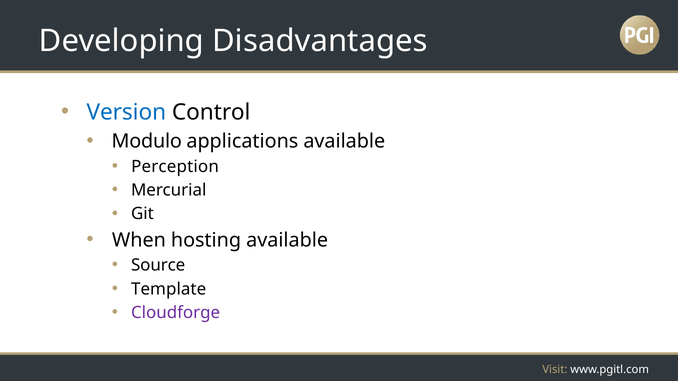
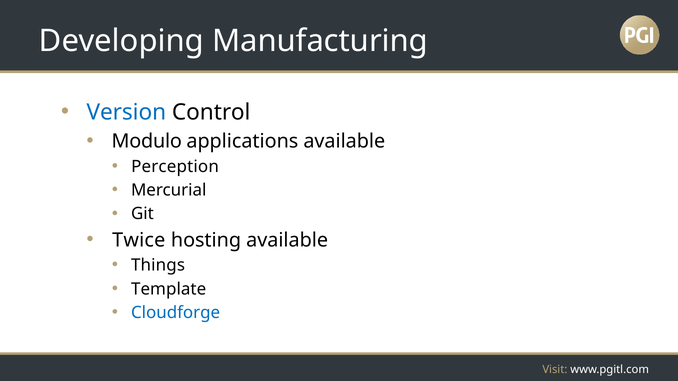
Disadvantages: Disadvantages -> Manufacturing (320, 41)
When: When -> Twice (139, 240)
Source: Source -> Things (158, 265)
Cloudforge colour: purple -> blue (176, 313)
